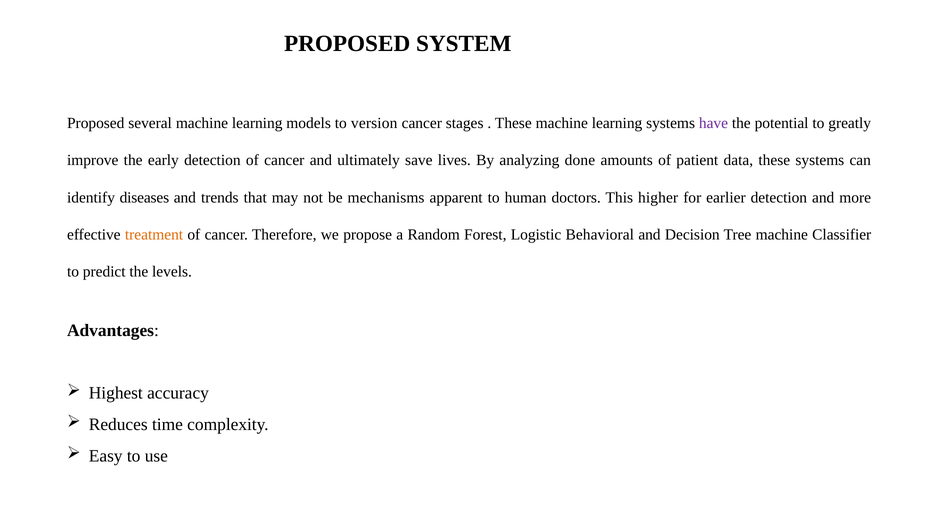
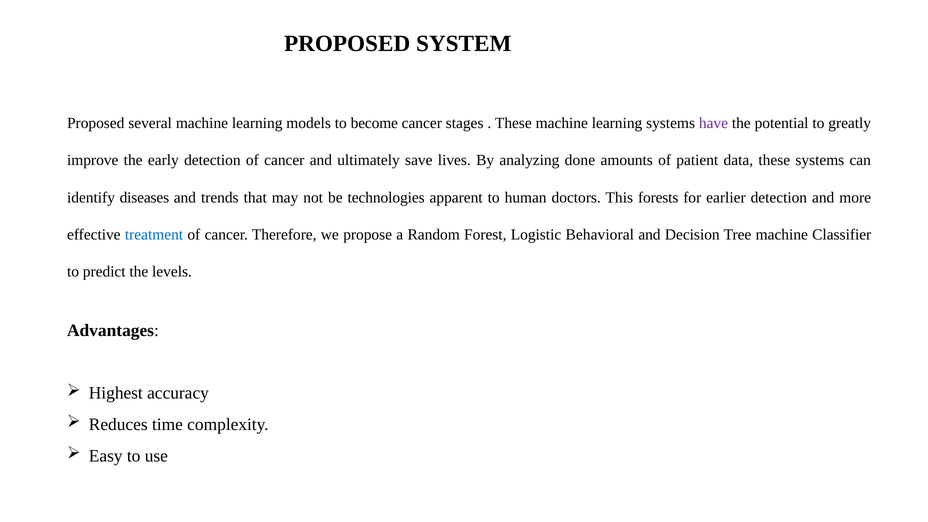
version: version -> become (374, 123)
mechanisms: mechanisms -> technologies (386, 197)
higher: higher -> forests (658, 197)
treatment colour: orange -> blue (154, 235)
